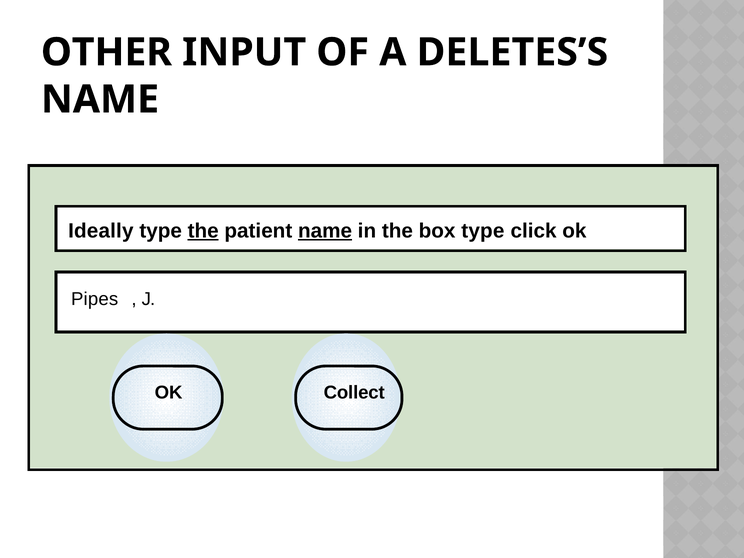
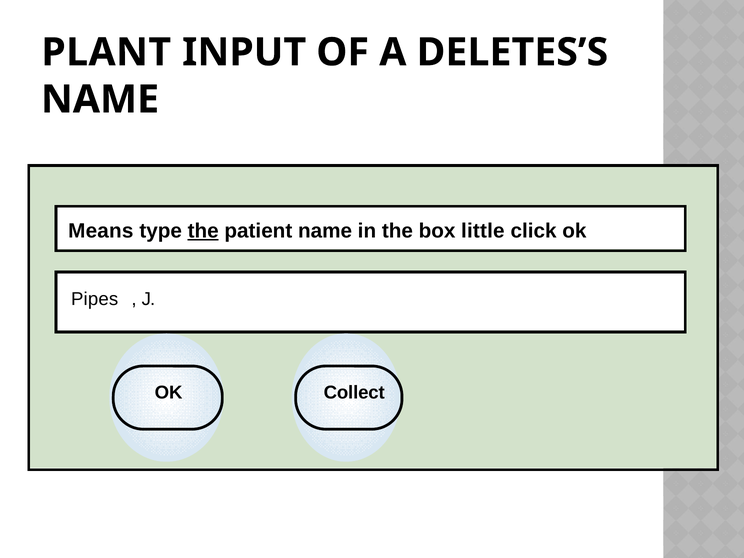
OTHER: OTHER -> PLANT (106, 52)
Ideally: Ideally -> Means (101, 231)
name underline: present -> none (325, 231)
box type: type -> little (483, 231)
